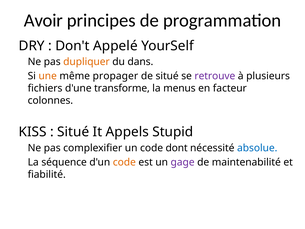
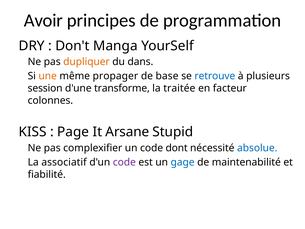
Appelé: Appelé -> Manga (115, 46)
de situé: situé -> base (167, 76)
retrouve colour: purple -> blue (215, 76)
fichiers: fichiers -> session (45, 88)
menus: menus -> traitée (179, 88)
Situé: Situé -> Page (73, 132)
Appels: Appels -> Arsane (127, 132)
séquence: séquence -> associatif (64, 162)
code colour: orange -> purple (124, 162)
gage colour: purple -> blue (183, 162)
